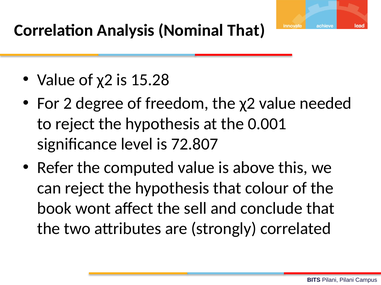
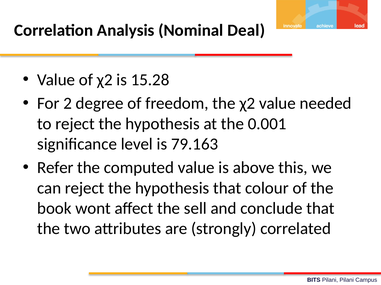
Nominal That: That -> Deal (246, 30)
72.807: 72.807 -> 79.163 (195, 144)
